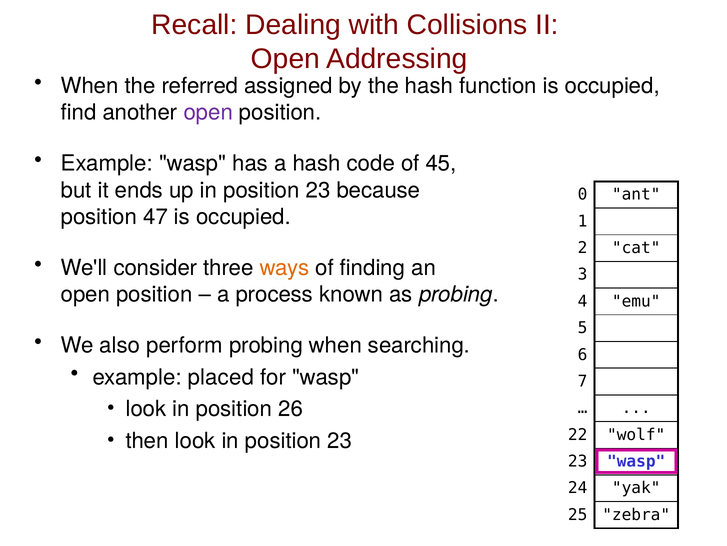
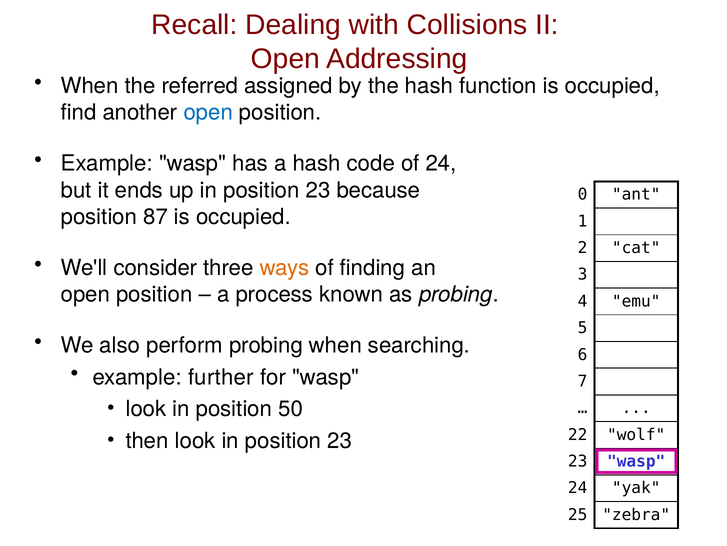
open colour: purple -> blue (208, 112)
of 45: 45 -> 24 (441, 163)
47: 47 -> 87 (156, 217)
placed: placed -> further (221, 377)
26: 26 -> 50 (291, 408)
